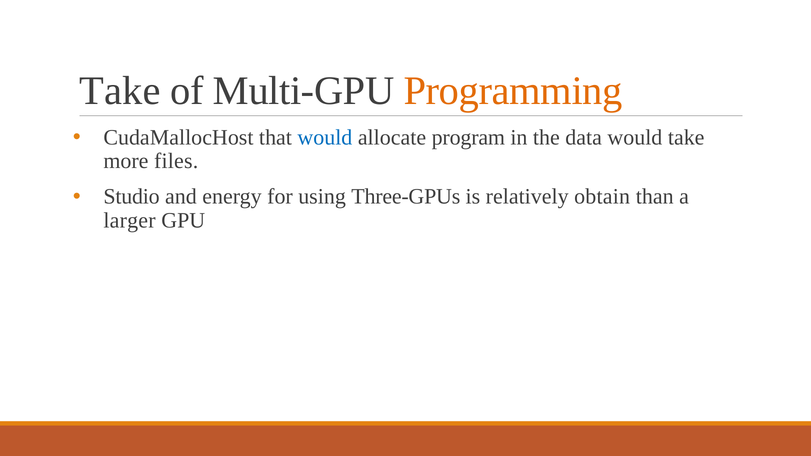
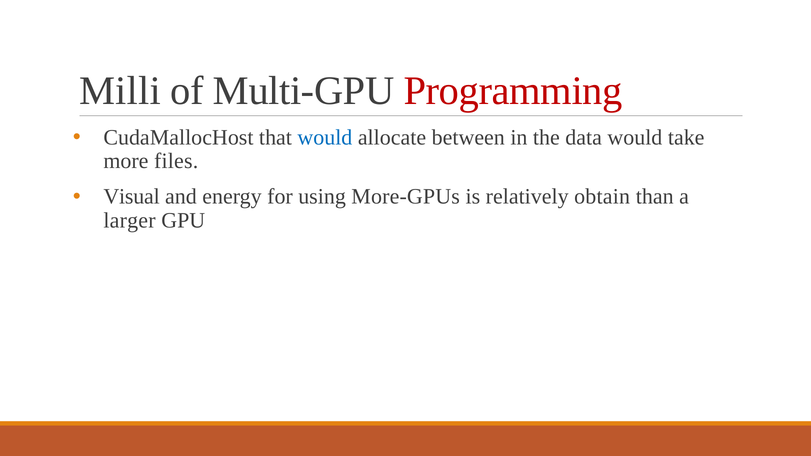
Take: Take -> Milli (120, 91)
Programming colour: orange -> red (513, 91)
program: program -> between (468, 138)
Studio: Studio -> Visual (132, 197)
Three-GPUs: Three-GPUs -> More-GPUs (406, 197)
